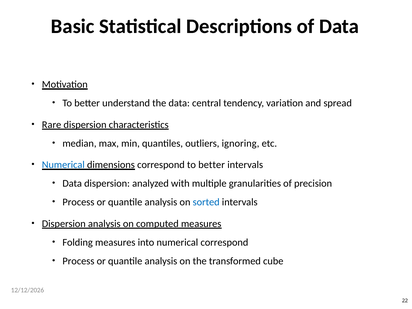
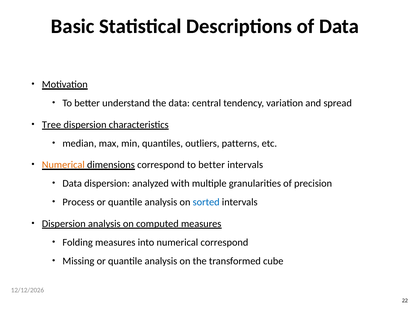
Rare: Rare -> Tree (52, 125)
ignoring: ignoring -> patterns (241, 143)
Numerical colour: blue -> orange (63, 165)
Process: Process -> Missing (78, 261)
